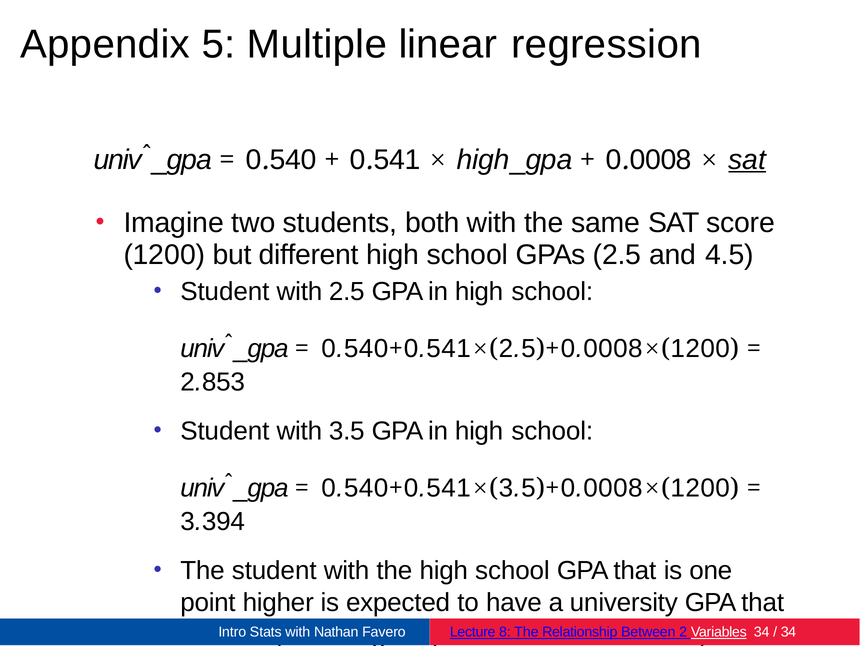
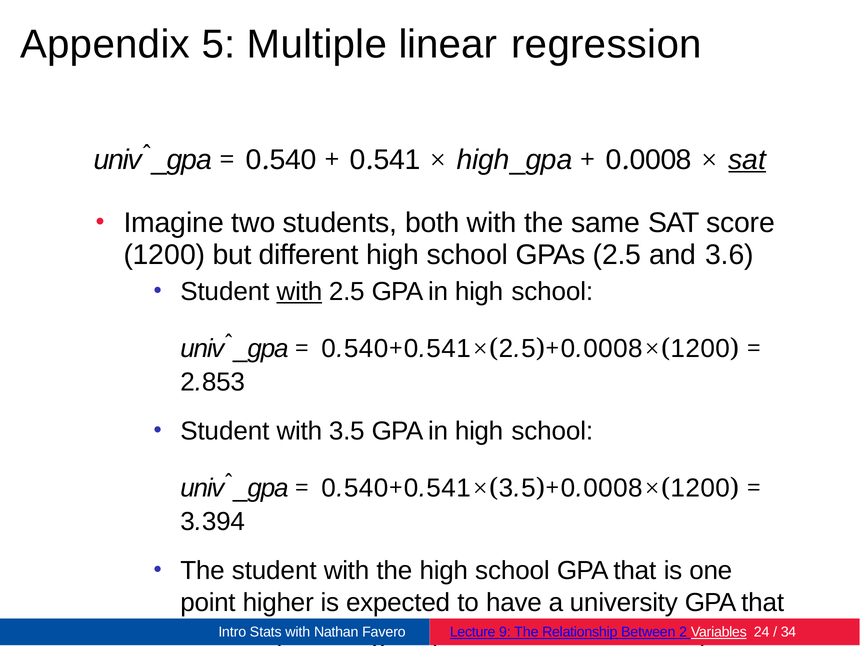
4.5: 4.5 -> 3.6 (729, 255)
with underline: none -> present (299, 292)
8: 8 -> 9 (505, 632)
Variables 34: 34 -> 24 (762, 632)
